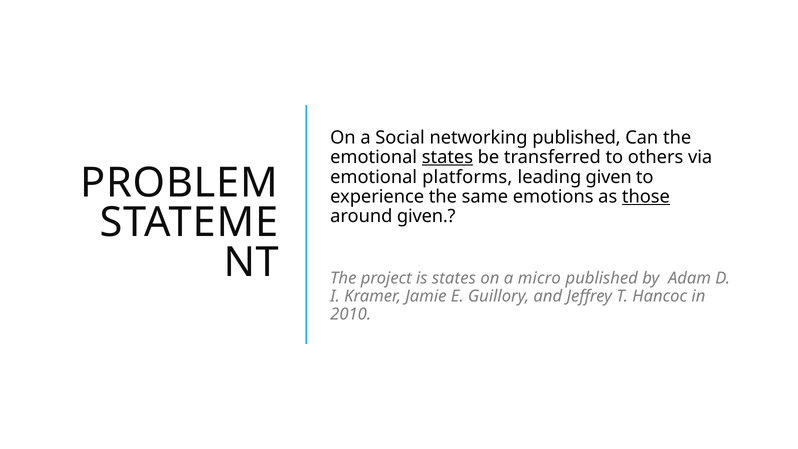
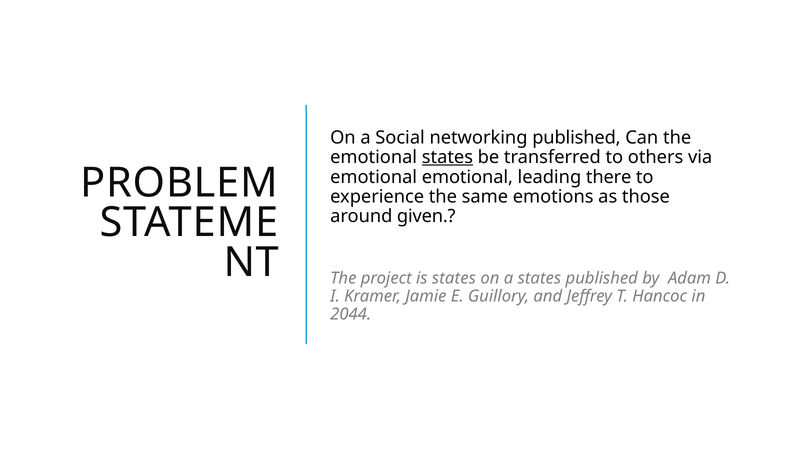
emotional platforms: platforms -> emotional (467, 177)
leading given: given -> there (609, 177)
those underline: present -> none (646, 197)
a micro: micro -> states (539, 278)
2010: 2010 -> 2044 (351, 314)
